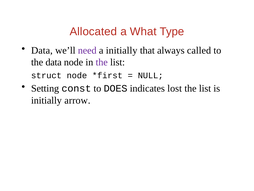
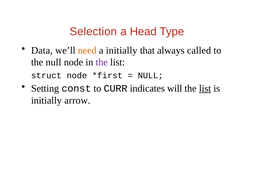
Allocated: Allocated -> Selection (93, 31)
What: What -> Head (143, 31)
need colour: purple -> orange (87, 50)
the data: data -> null (53, 62)
DOES: DOES -> CURR (116, 88)
lost: lost -> will (175, 88)
list underline: none -> present (205, 88)
